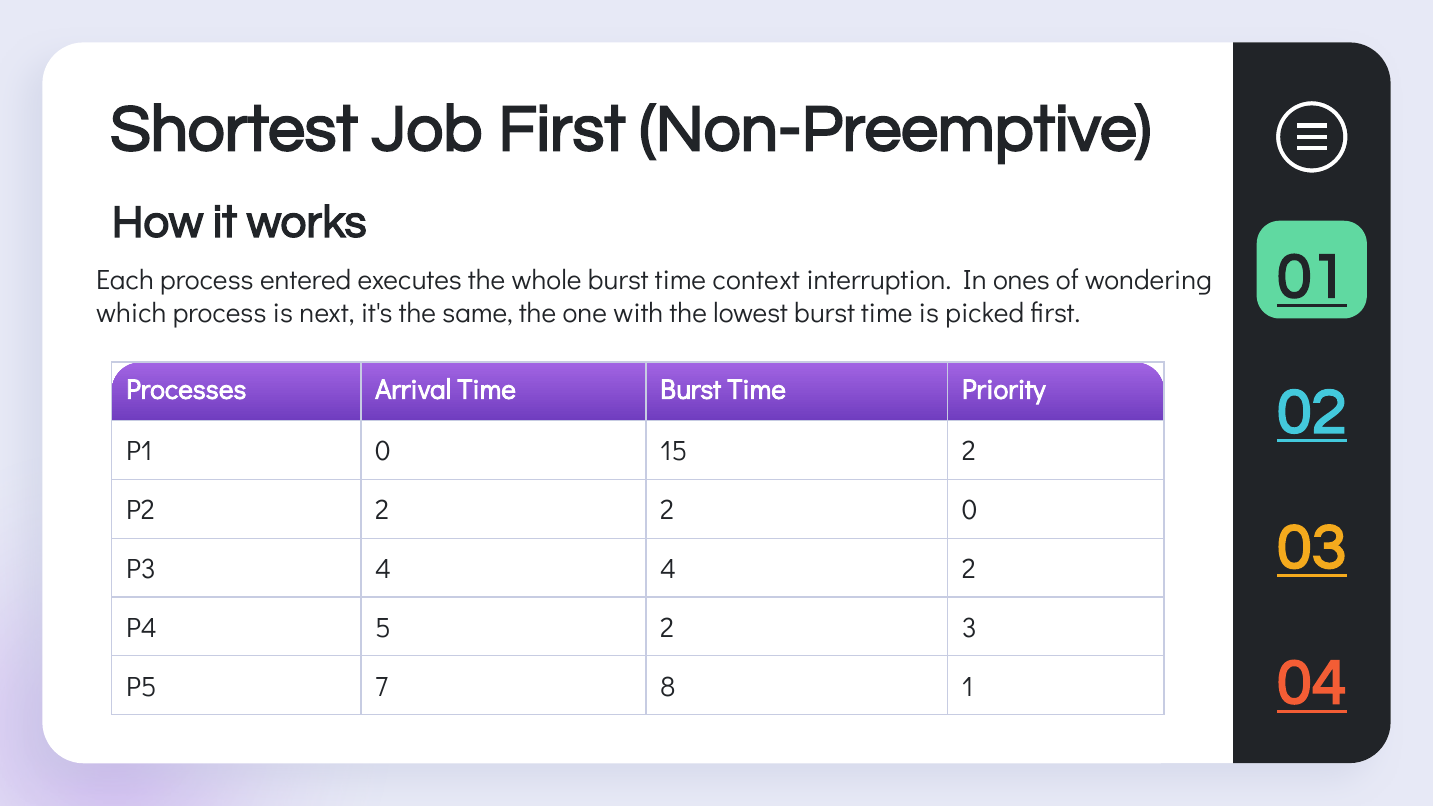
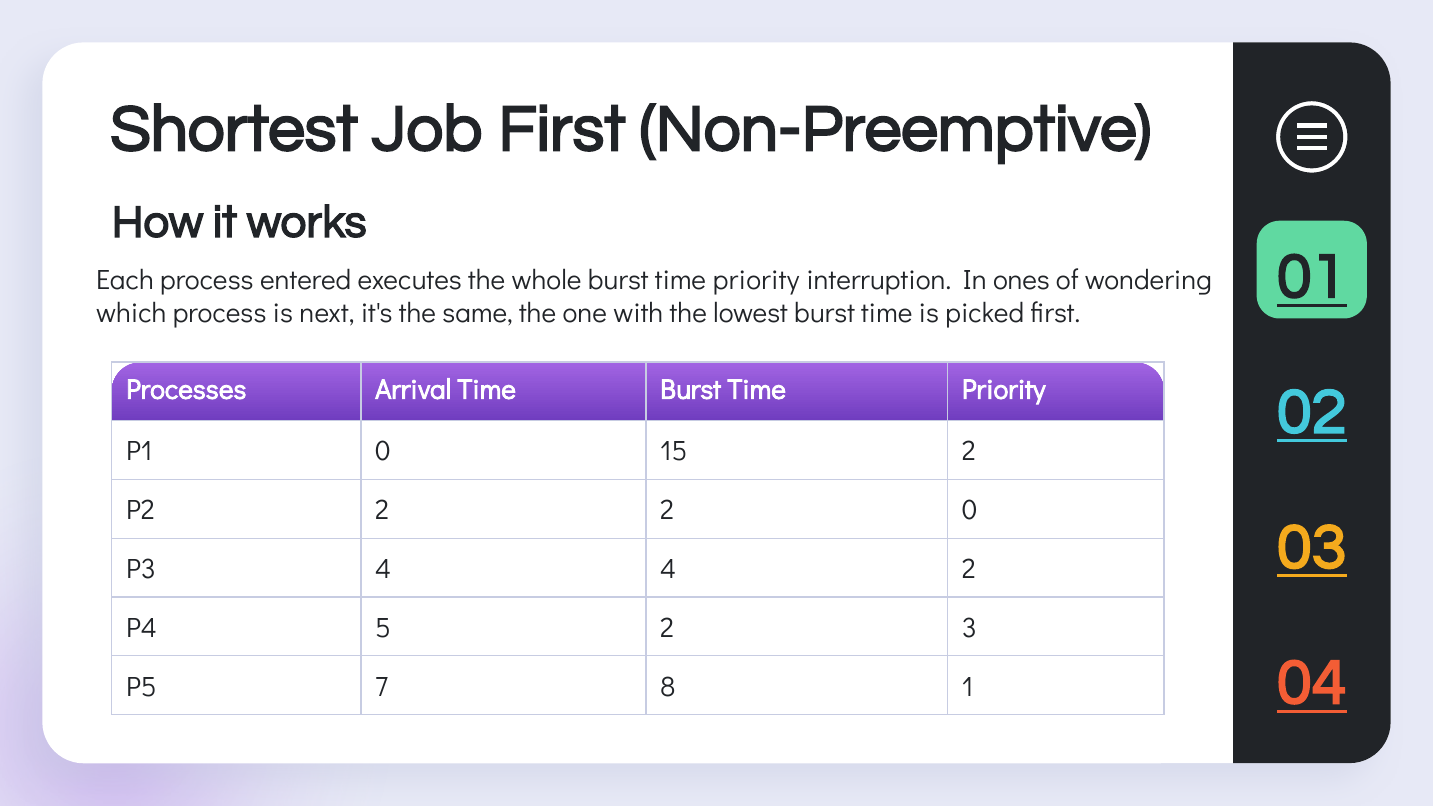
whole burst time context: context -> priority (756, 280)
